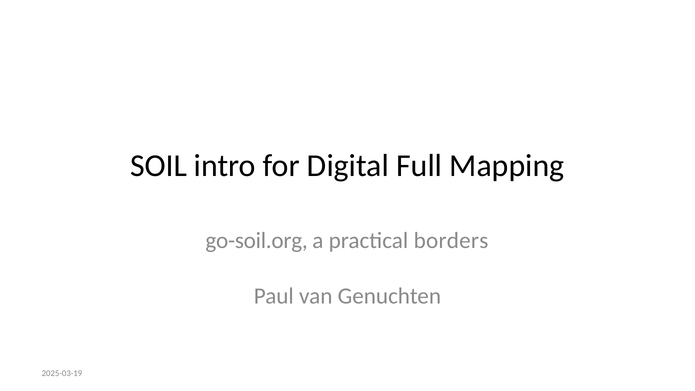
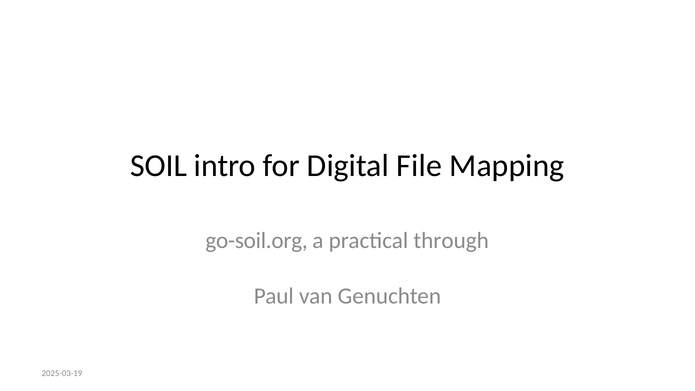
Full: Full -> File (419, 166)
borders: borders -> through (451, 241)
